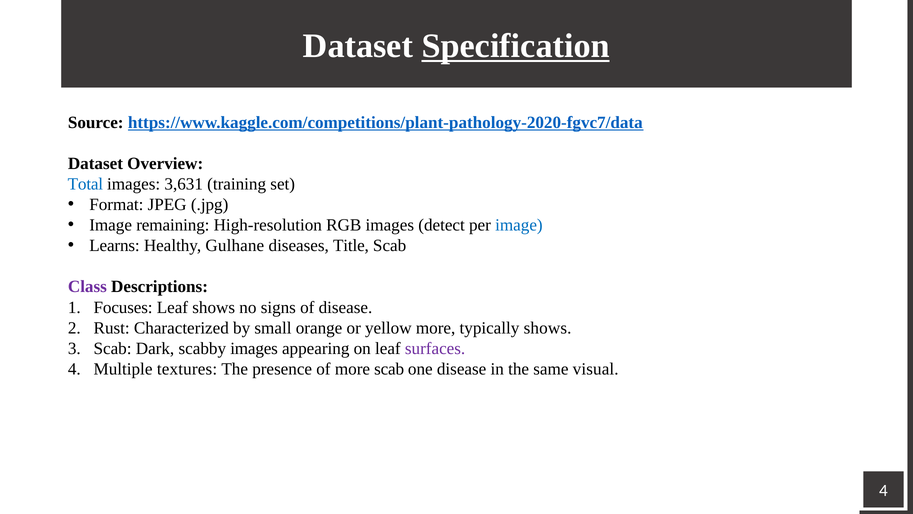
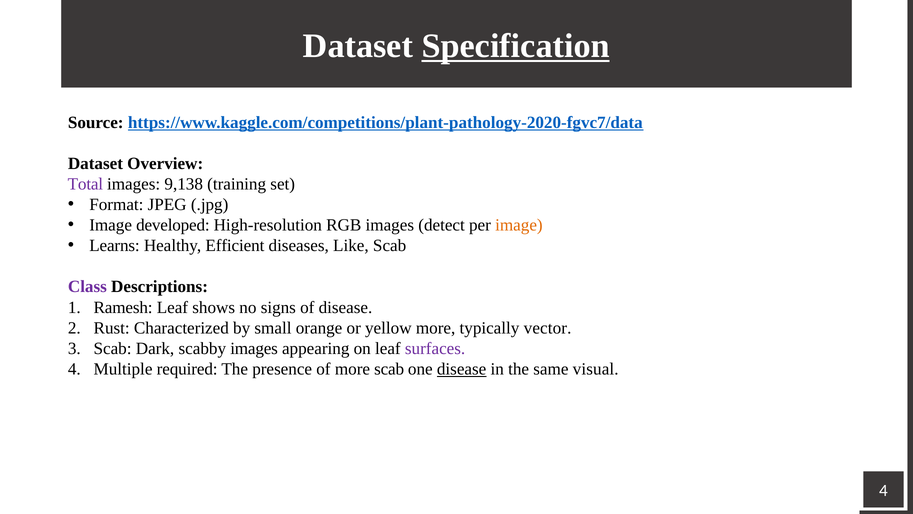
Total colour: blue -> purple (85, 184)
3,631: 3,631 -> 9,138 (184, 184)
remaining: remaining -> developed (173, 225)
image colour: blue -> orange (519, 225)
Gulhane: Gulhane -> Efficient (235, 245)
Title: Title -> Like (351, 245)
Focuses: Focuses -> Ramesh (123, 307)
typically shows: shows -> vector (548, 328)
textures: textures -> required (187, 369)
disease underline: none -> present (462, 369)
